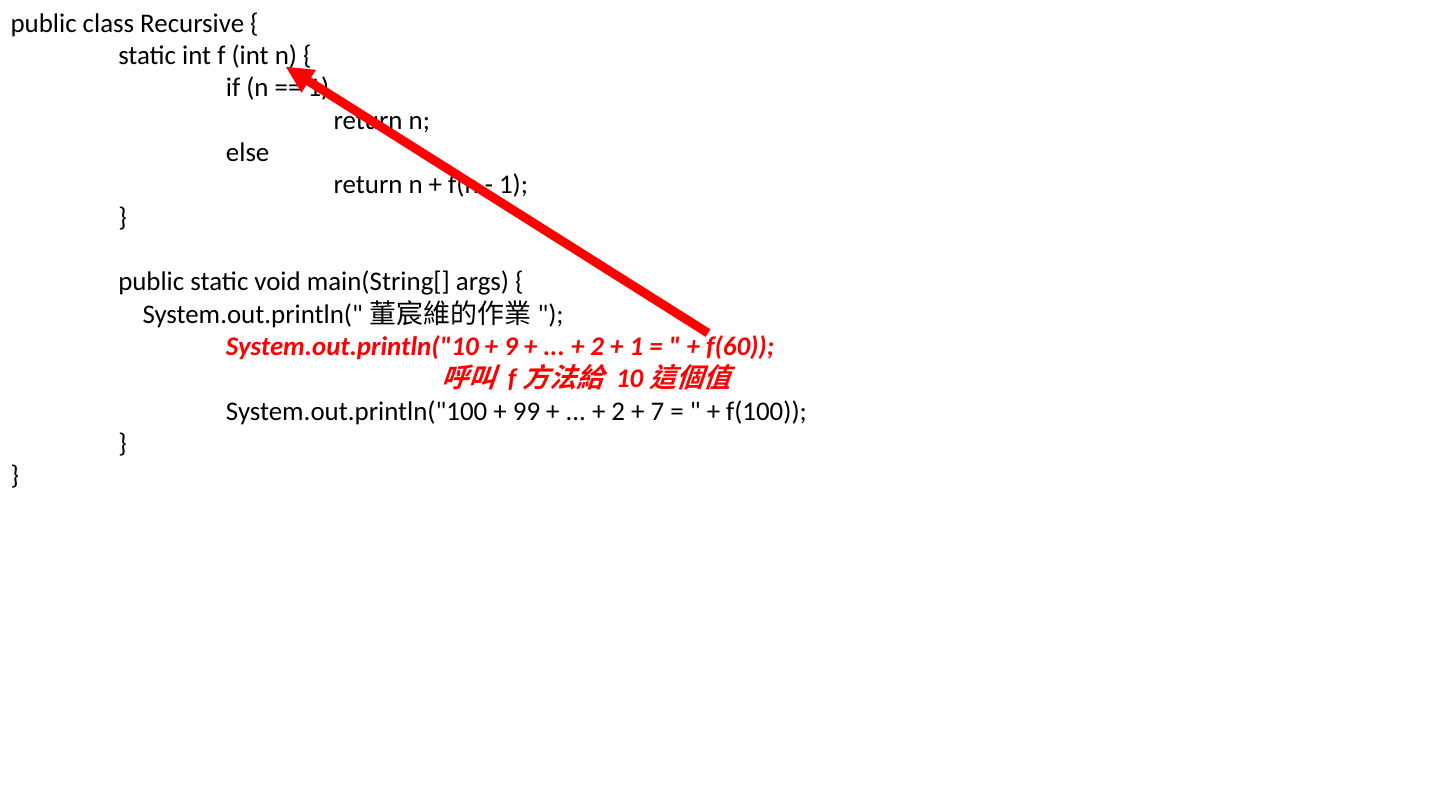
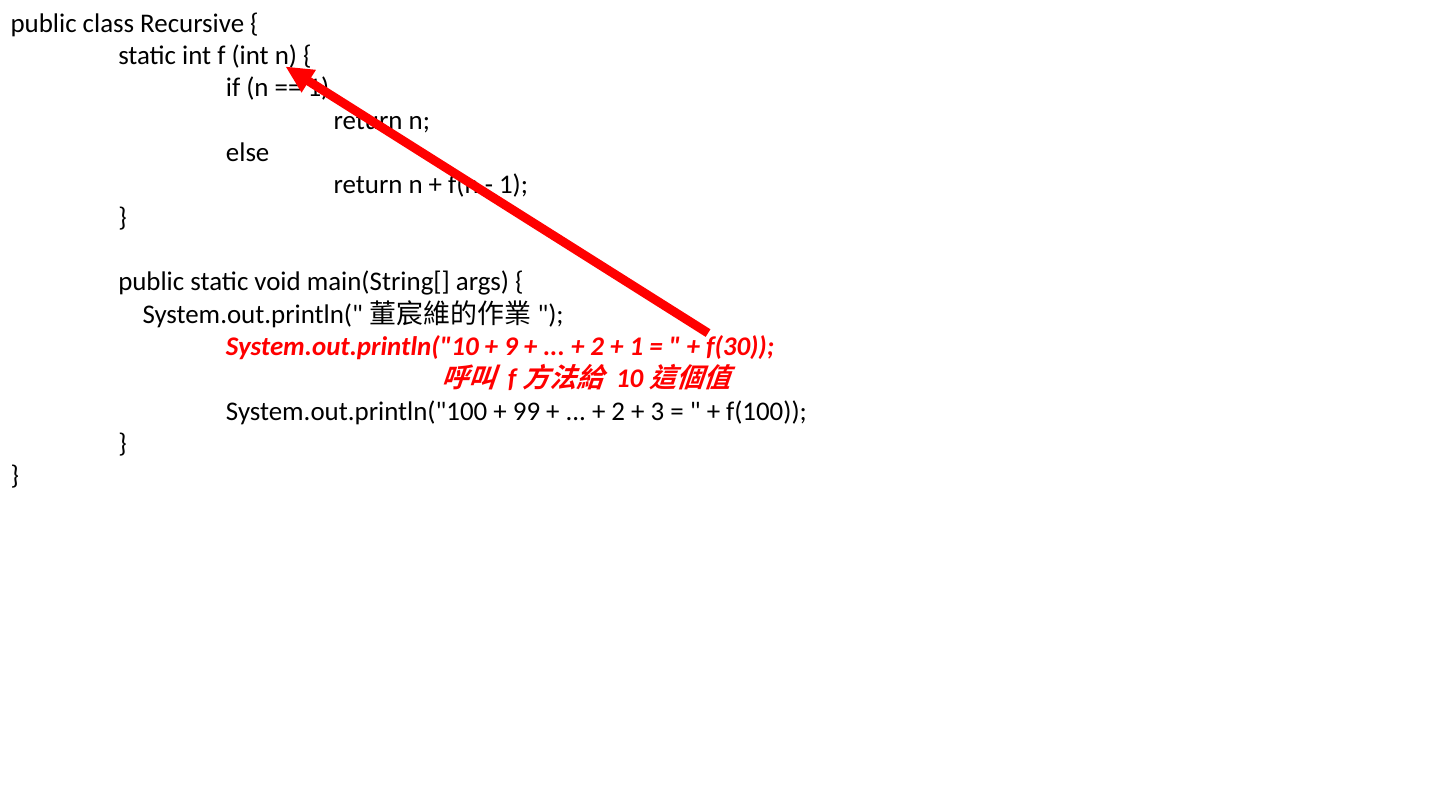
f(60: f(60 -> f(30 (740, 346)
7: 7 -> 3 (658, 411)
